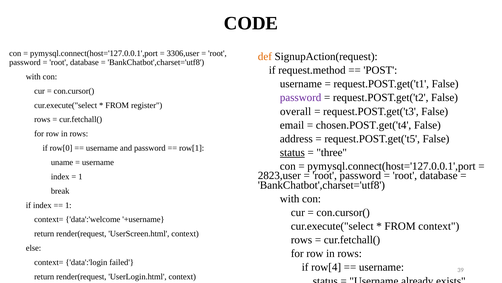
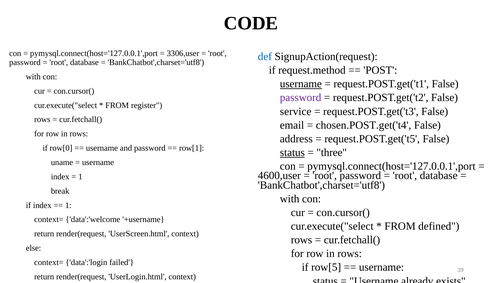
def colour: orange -> blue (265, 56)
username underline: none -> present (301, 84)
overall: overall -> service (296, 111)
2823,user: 2823,user -> 4600,user (279, 175)
FROM context: context -> defined (439, 226)
row[4: row[4 -> row[5 (326, 267)
